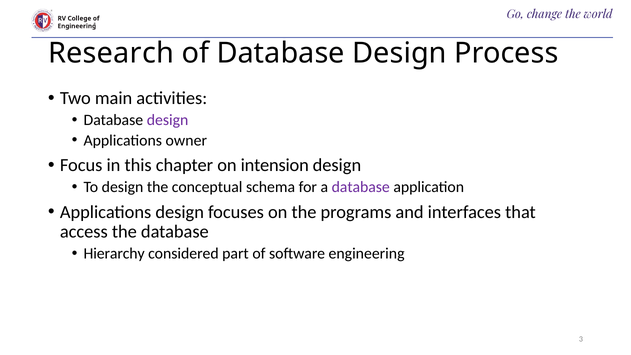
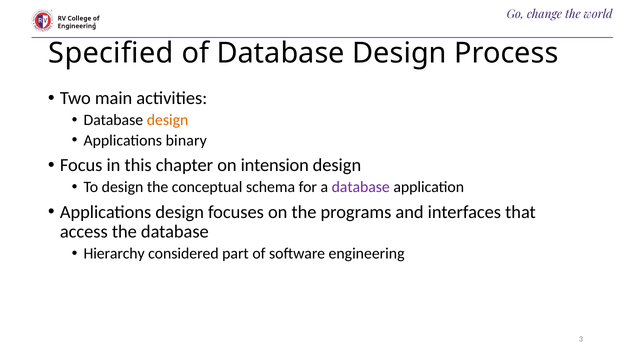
Research: Research -> Specified (111, 53)
design colour: purple -> orange (168, 120)
owner: owner -> binary (186, 140)
